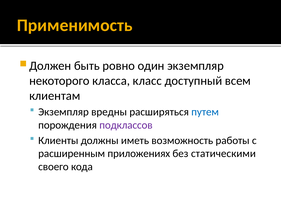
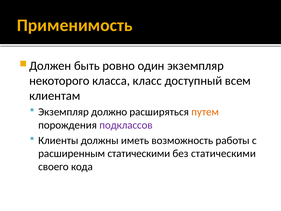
вредны: вредны -> должно (109, 112)
путем colour: blue -> orange (205, 112)
расширенным приложениях: приложениях -> статическими (139, 153)
